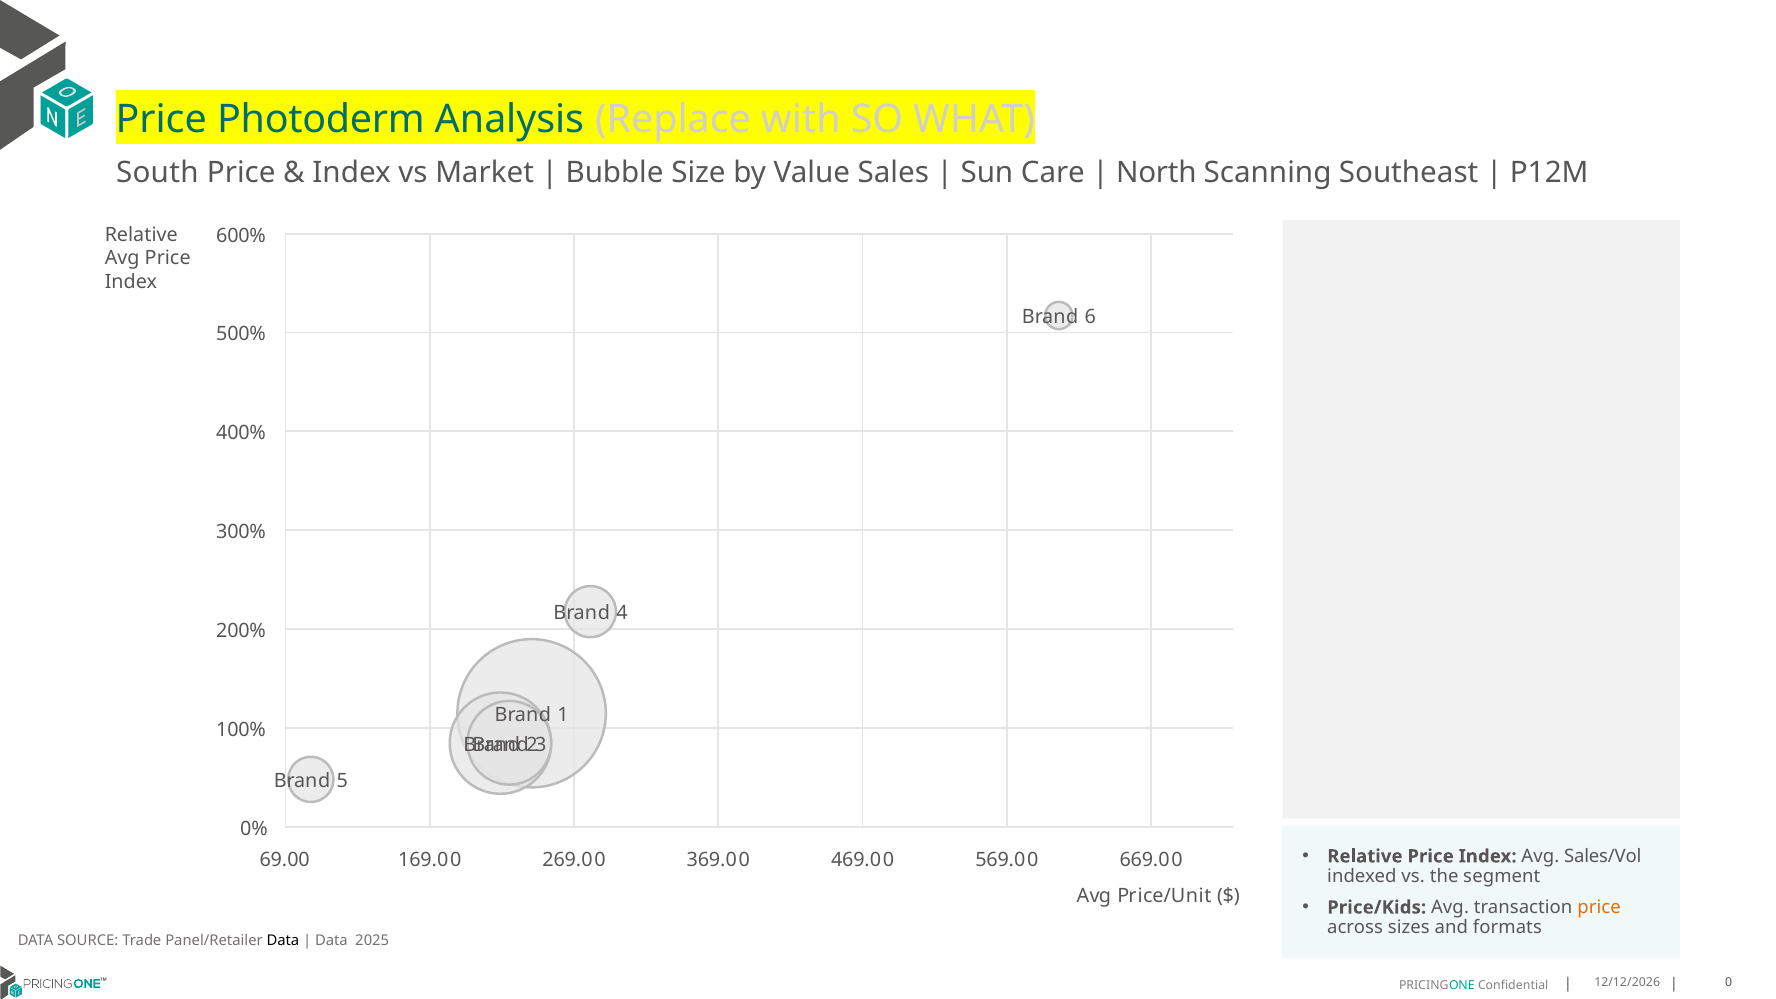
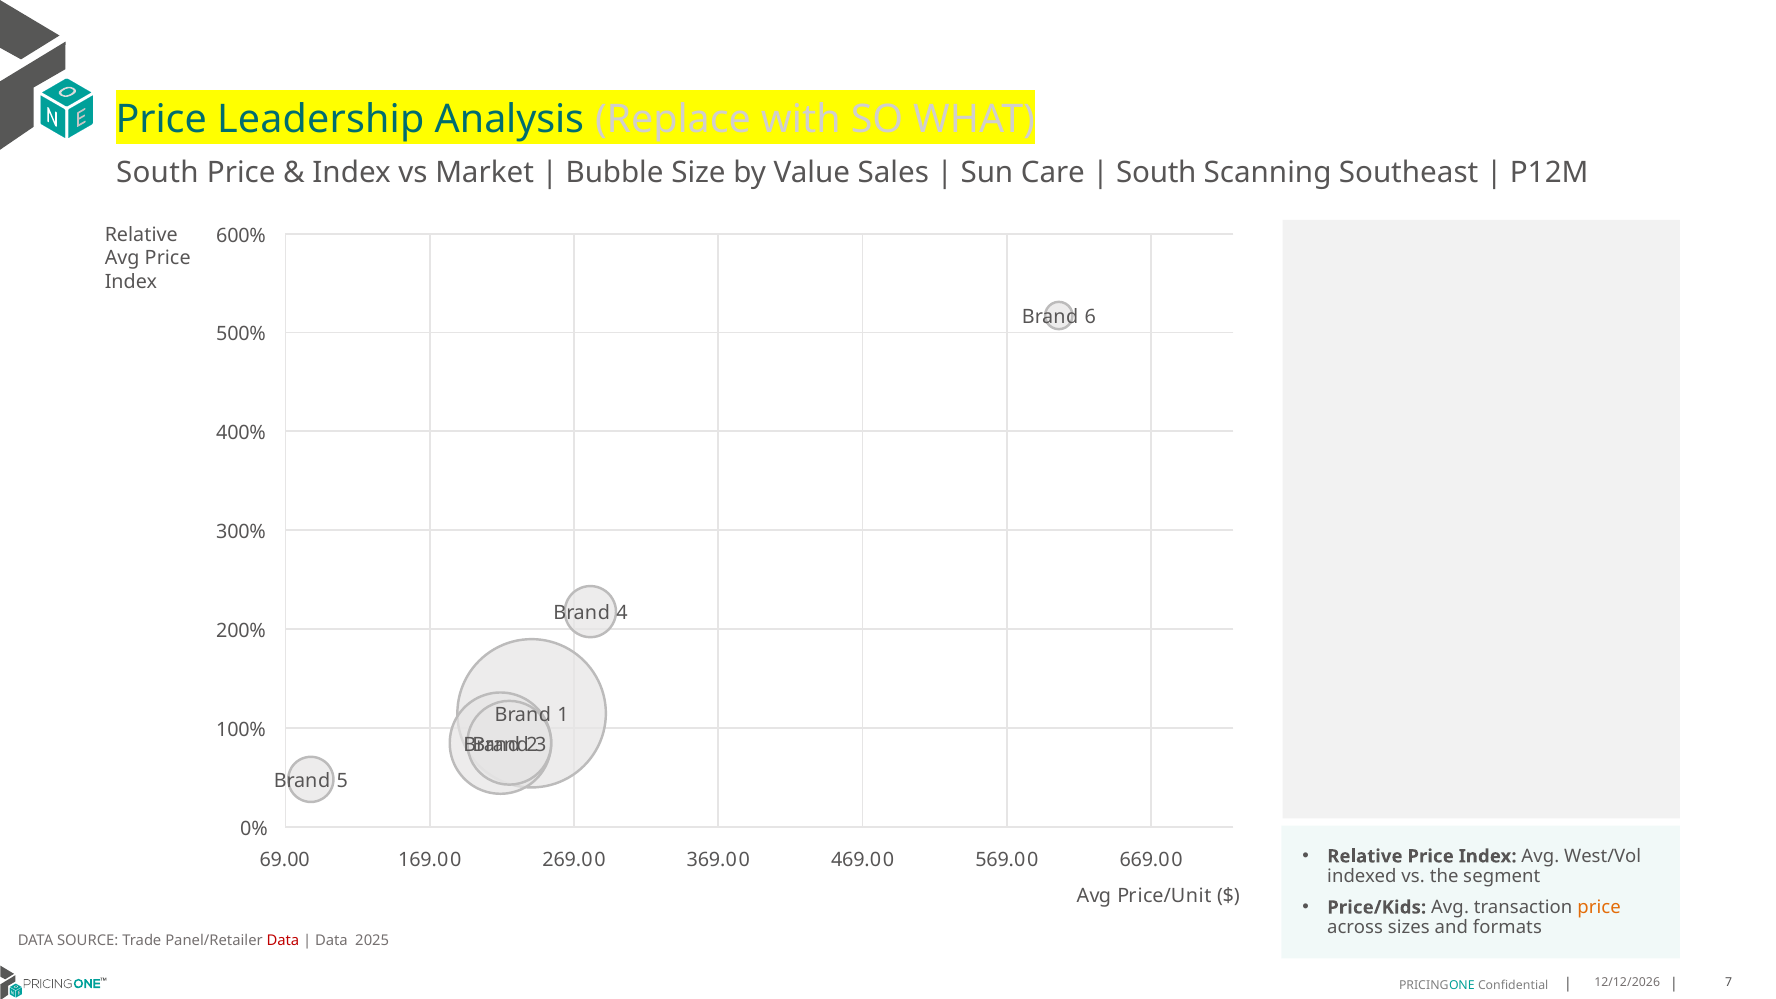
Photoderm: Photoderm -> Leadership (321, 119)
North: North -> South (1156, 173)
Sales/Vol: Sales/Vol -> West/Vol (1603, 856)
Data colour: black -> red (283, 941)
0: 0 -> 7 (1729, 982)
